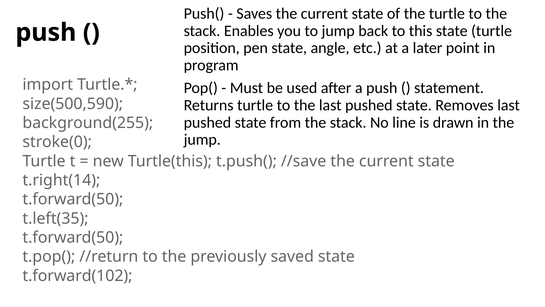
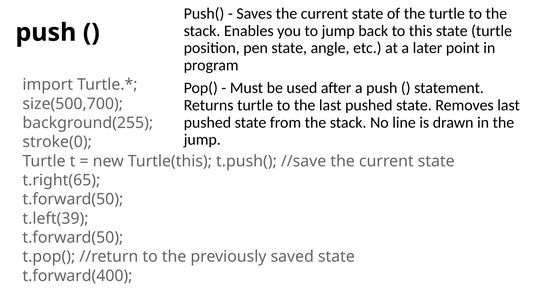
size(500,590: size(500,590 -> size(500,700 (73, 104)
t.right(14: t.right(14 -> t.right(65 (61, 180)
t.left(35: t.left(35 -> t.left(39 (56, 218)
t.forward(102: t.forward(102 -> t.forward(400 (77, 275)
